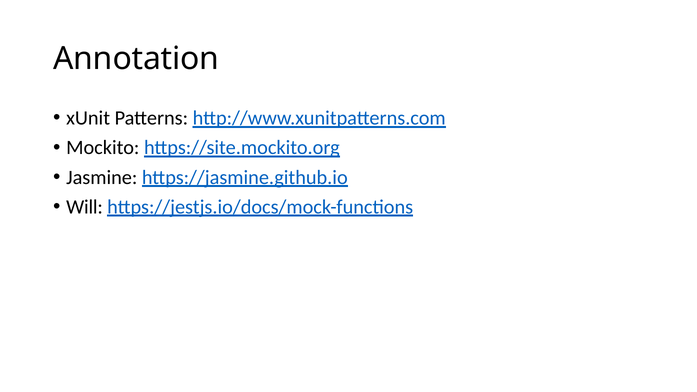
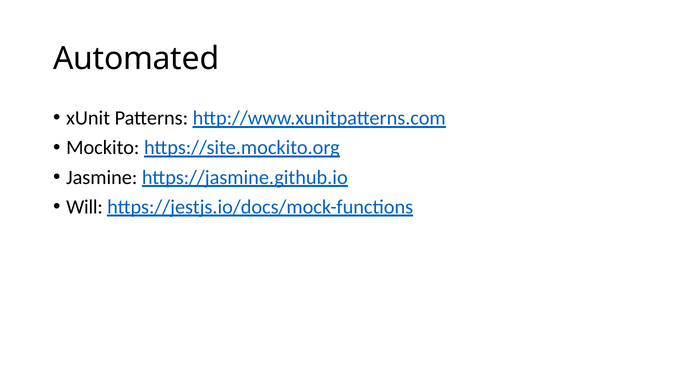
Annotation: Annotation -> Automated (136, 59)
